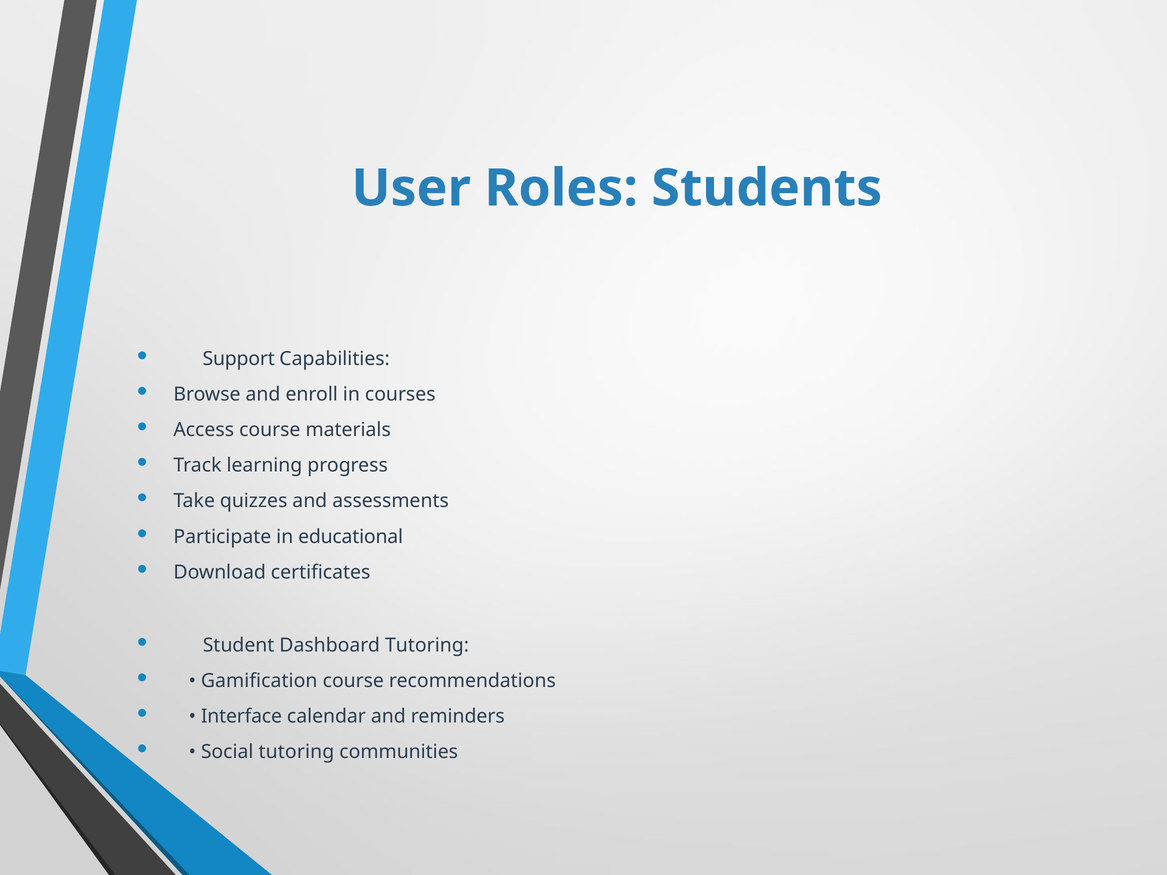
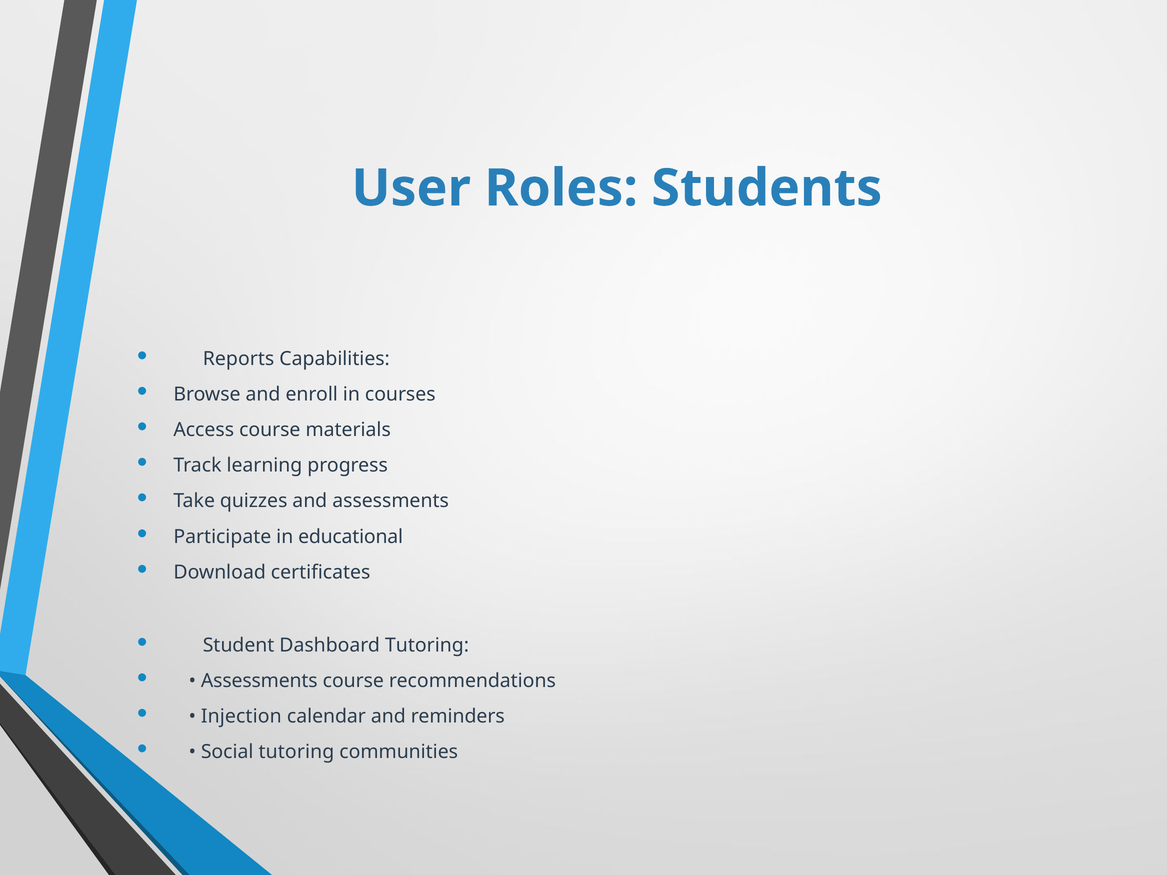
Support: Support -> Reports (239, 359)
Gamification: Gamification -> Assessments (259, 681)
Interface: Interface -> Injection (241, 717)
